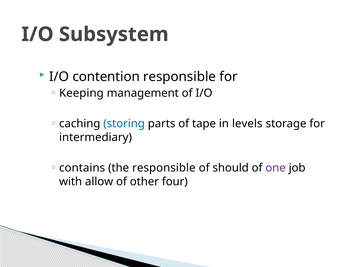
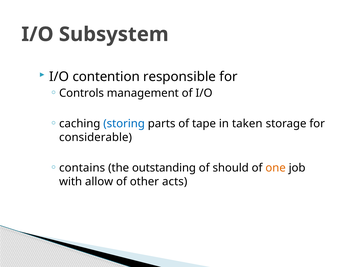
Keeping: Keeping -> Controls (81, 93)
levels: levels -> taken (247, 124)
intermediary: intermediary -> considerable (96, 137)
the responsible: responsible -> outstanding (164, 168)
one colour: purple -> orange (276, 168)
four: four -> acts (175, 182)
